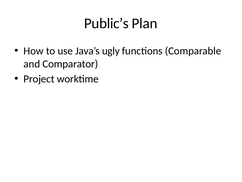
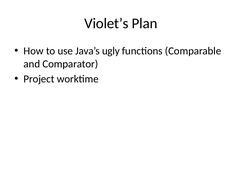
Public’s: Public’s -> Violet’s (106, 23)
